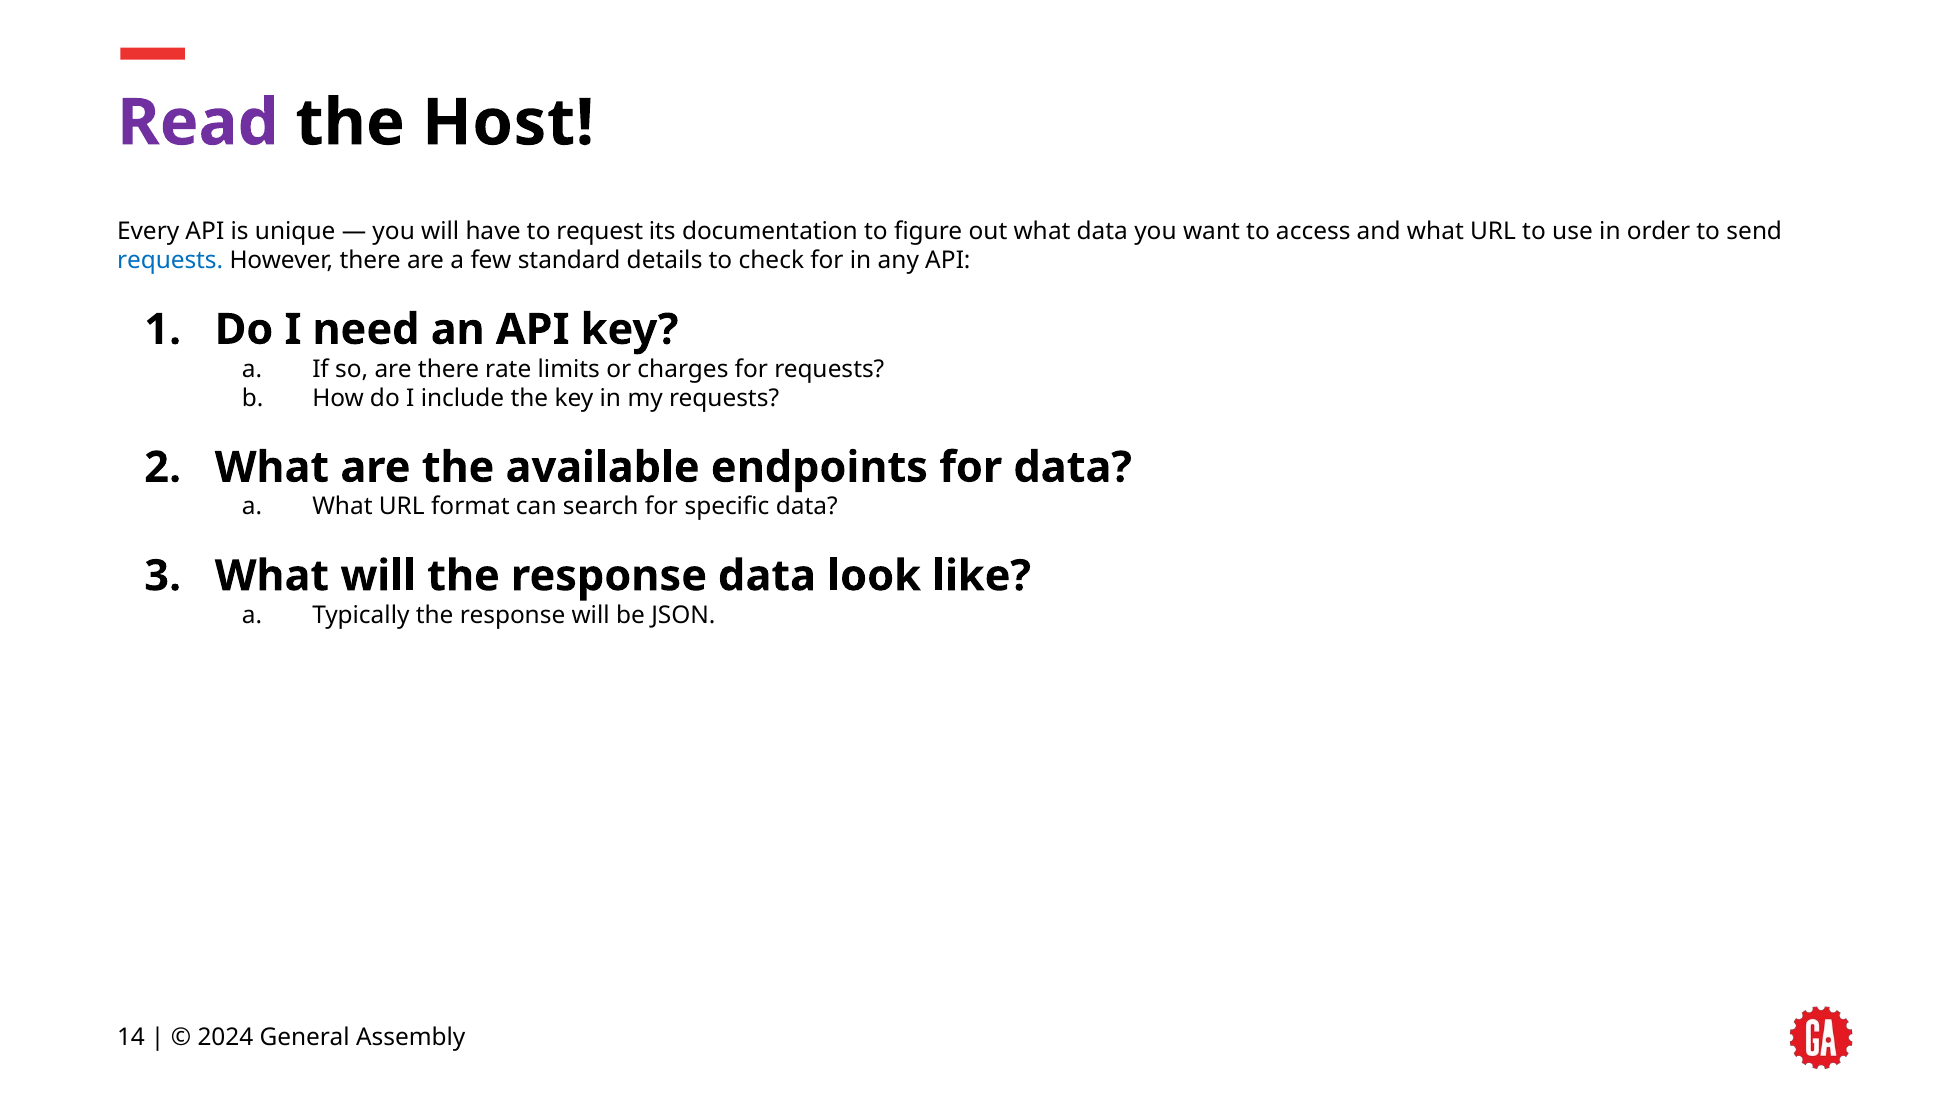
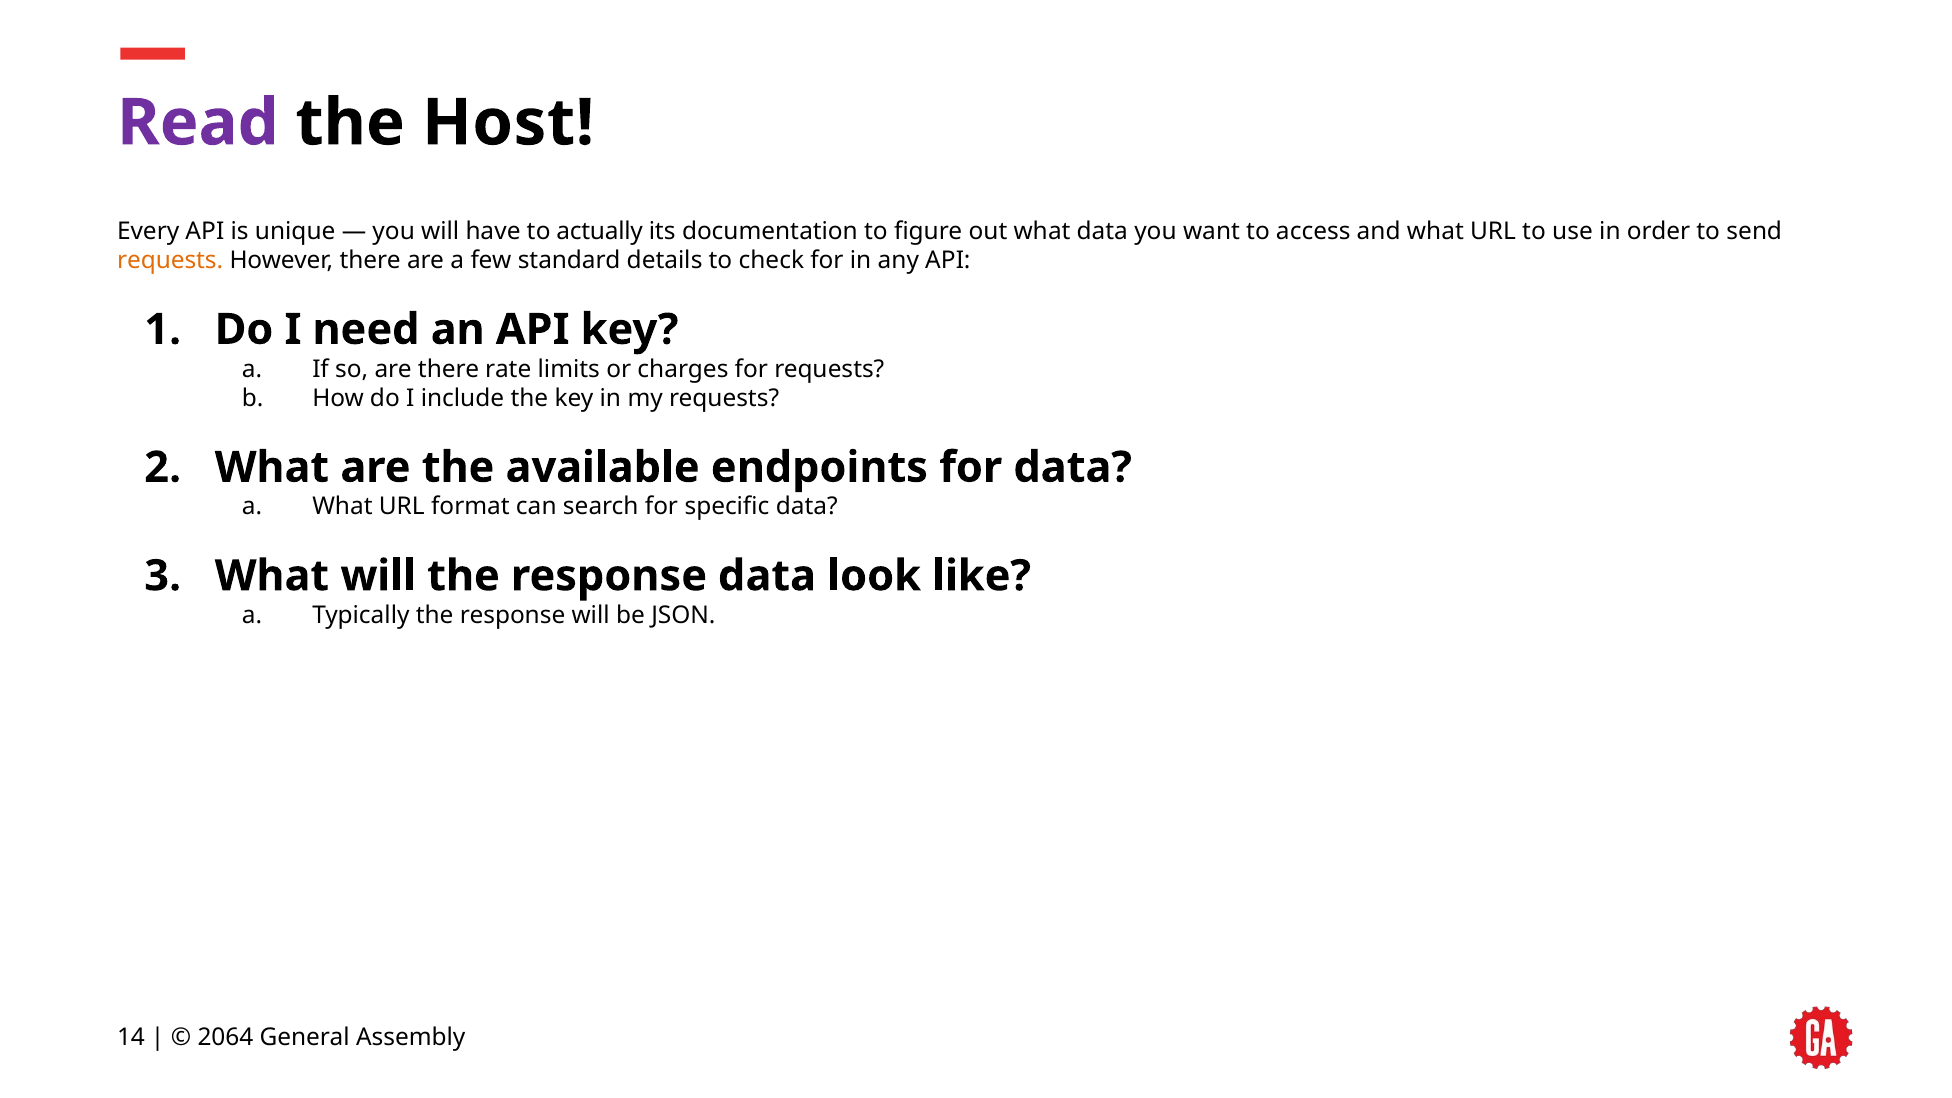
request: request -> actually (600, 231)
requests colour: blue -> orange (170, 260)
2024: 2024 -> 2064 (225, 1037)
